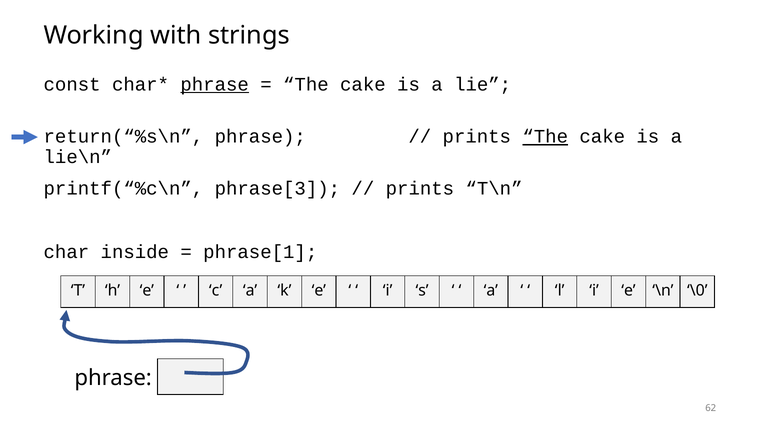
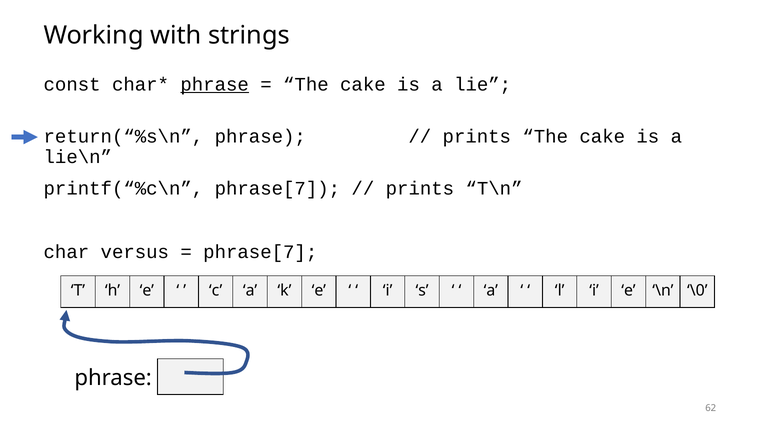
The underline: present -> none (545, 136)
printf(“%c\n phrase[3: phrase[3 -> phrase[7 (277, 188)
inside: inside -> versus (135, 252)
phrase[1: phrase[1 -> phrase[7 (260, 252)
